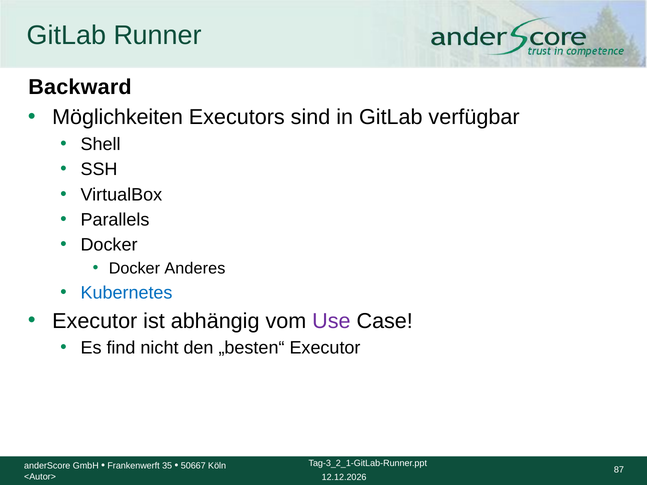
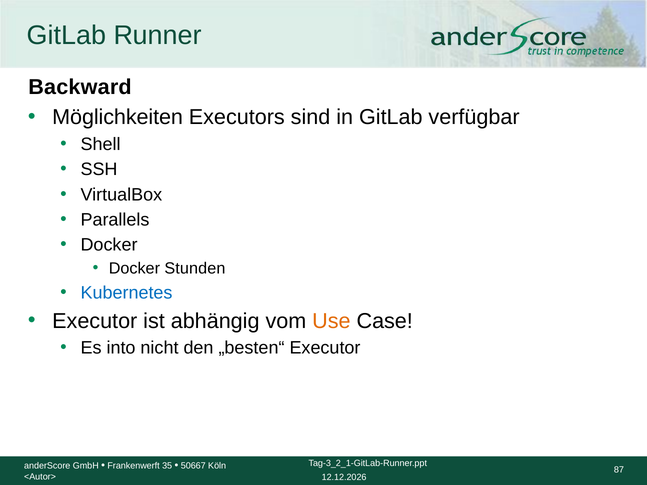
Anderes: Anderes -> Stunden (195, 269)
Use colour: purple -> orange (331, 321)
find: find -> into (121, 348)
